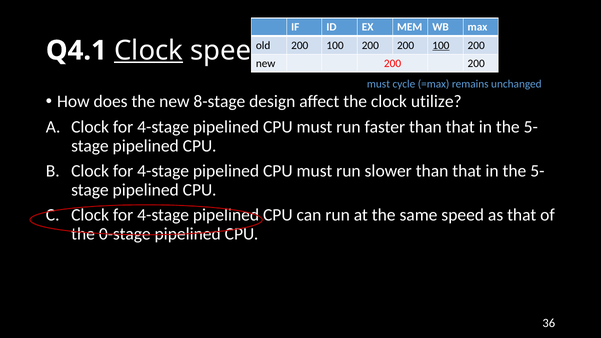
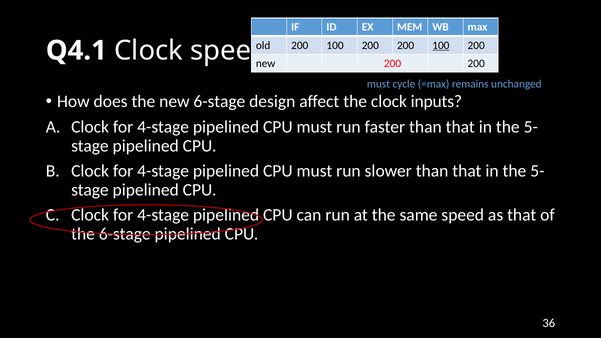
Clock underline: present -> none (149, 50)
new 8-stage: 8-stage -> 6-stage (219, 102)
utilize: utilize -> inputs (436, 102)
the 0-stage: 0-stage -> 6-stage (125, 234)
